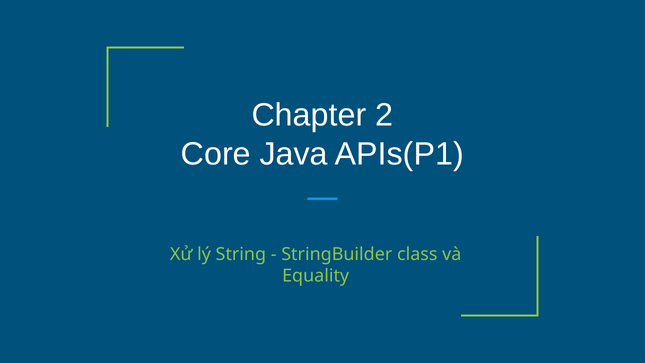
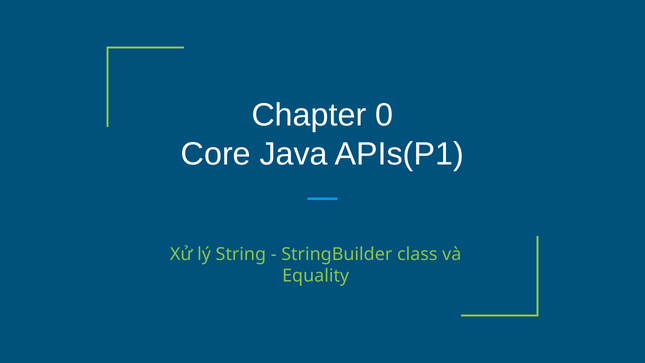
2: 2 -> 0 (384, 115)
